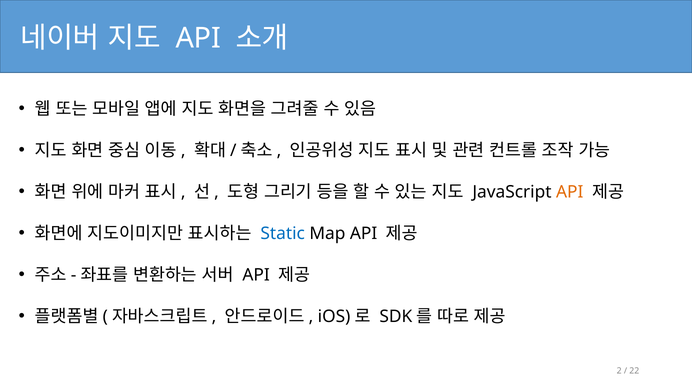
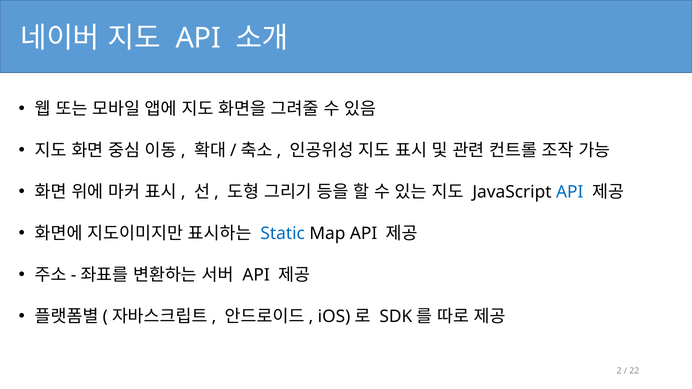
API colour: orange -> blue (570, 192)
